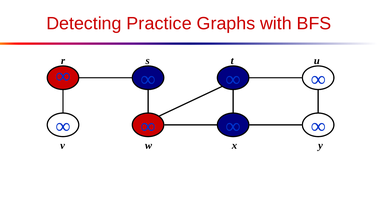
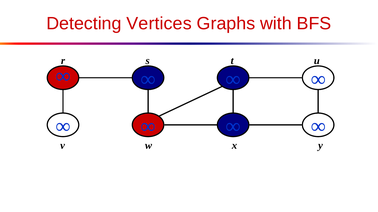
Practice: Practice -> Vertices (159, 24)
